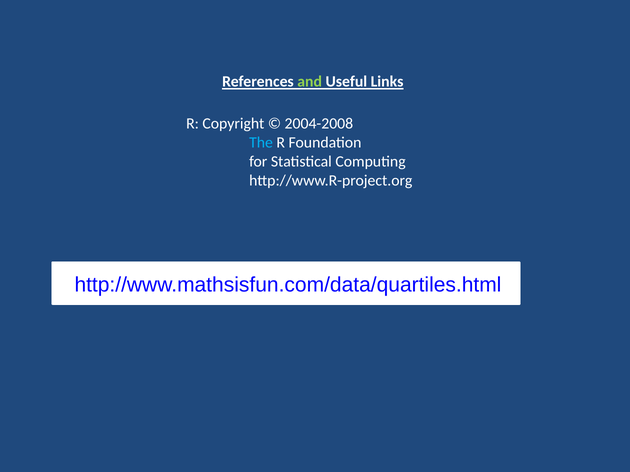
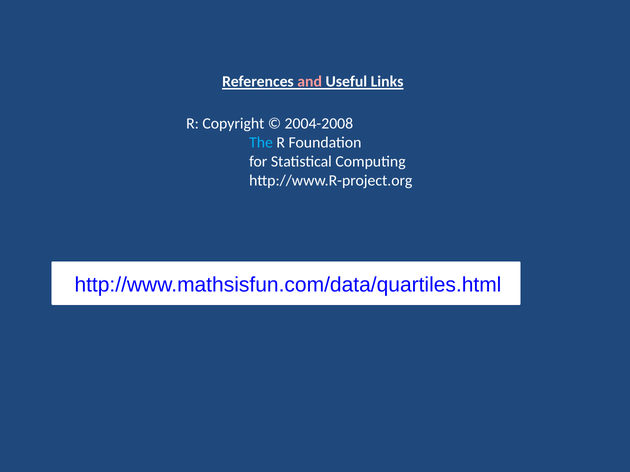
and colour: light green -> pink (310, 82)
